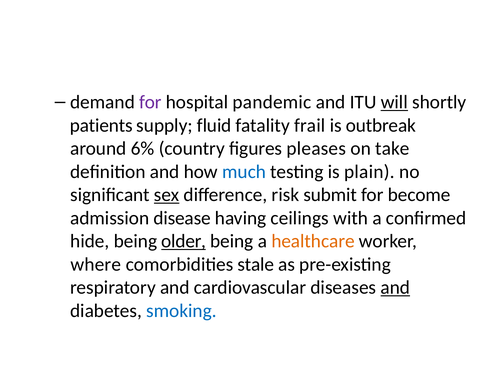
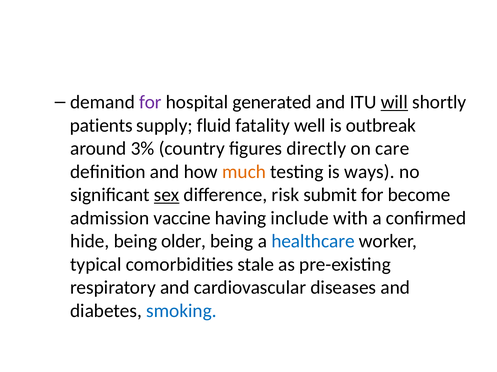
pandemic: pandemic -> generated (272, 102)
frail: frail -> well (310, 126)
6%: 6% -> 3% (143, 149)
pleases: pleases -> directly (316, 149)
take: take -> care (392, 149)
much colour: blue -> orange (244, 172)
plain: plain -> ways (369, 172)
disease: disease -> vaccine (182, 218)
ceilings: ceilings -> include (300, 218)
older underline: present -> none (184, 242)
healthcare colour: orange -> blue (313, 242)
where: where -> typical (96, 265)
and underline: present -> none (395, 288)
